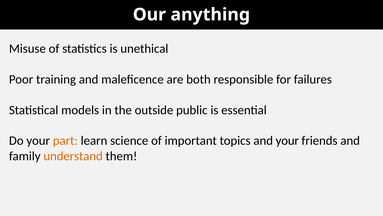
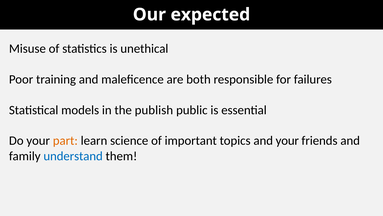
anything: anything -> expected (210, 15)
outside: outside -> publish (154, 110)
understand colour: orange -> blue (73, 156)
